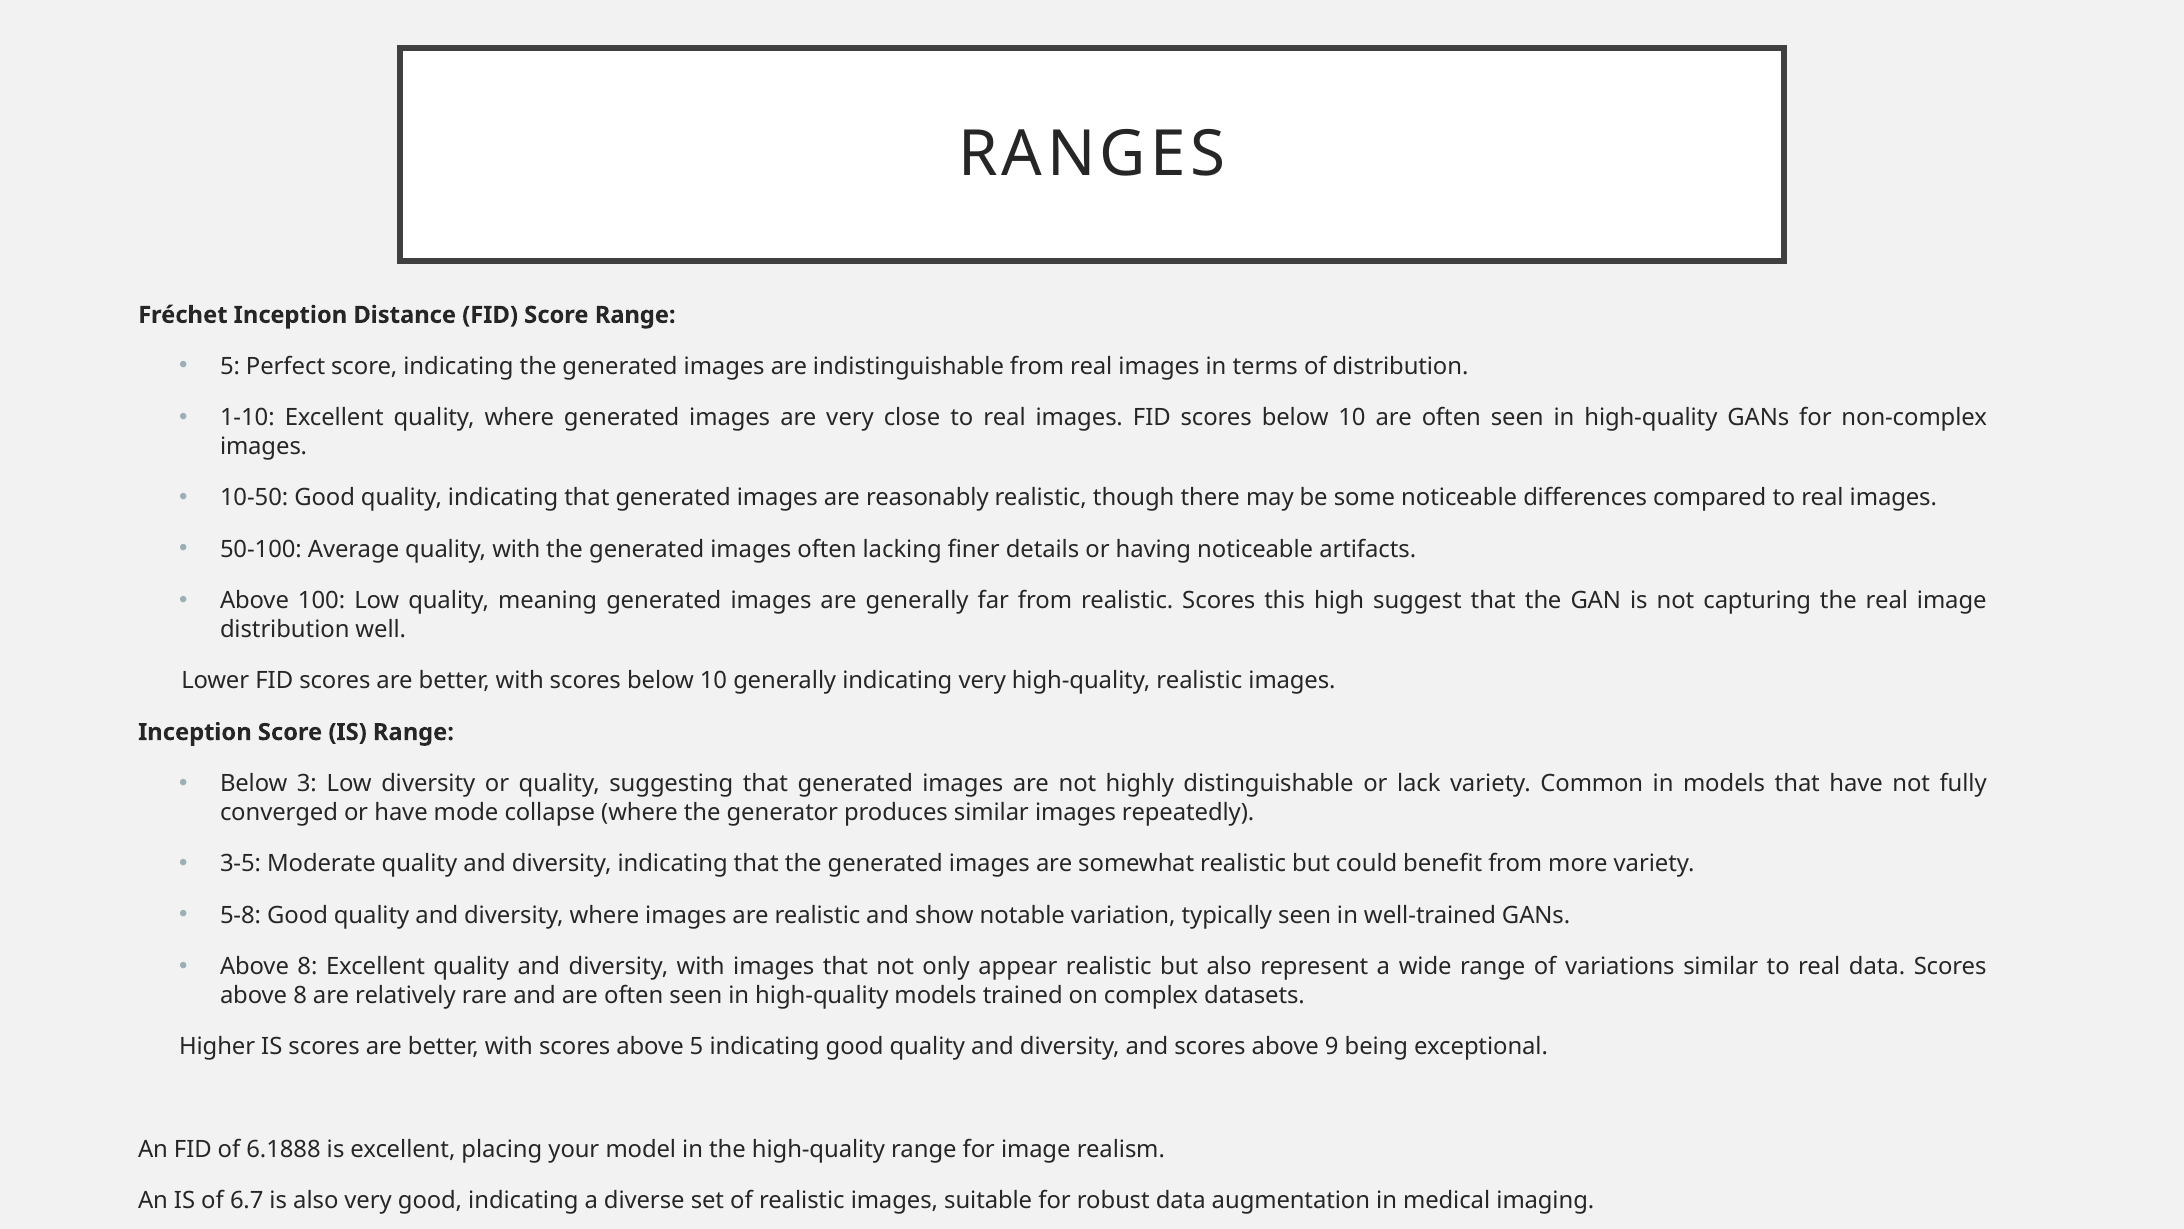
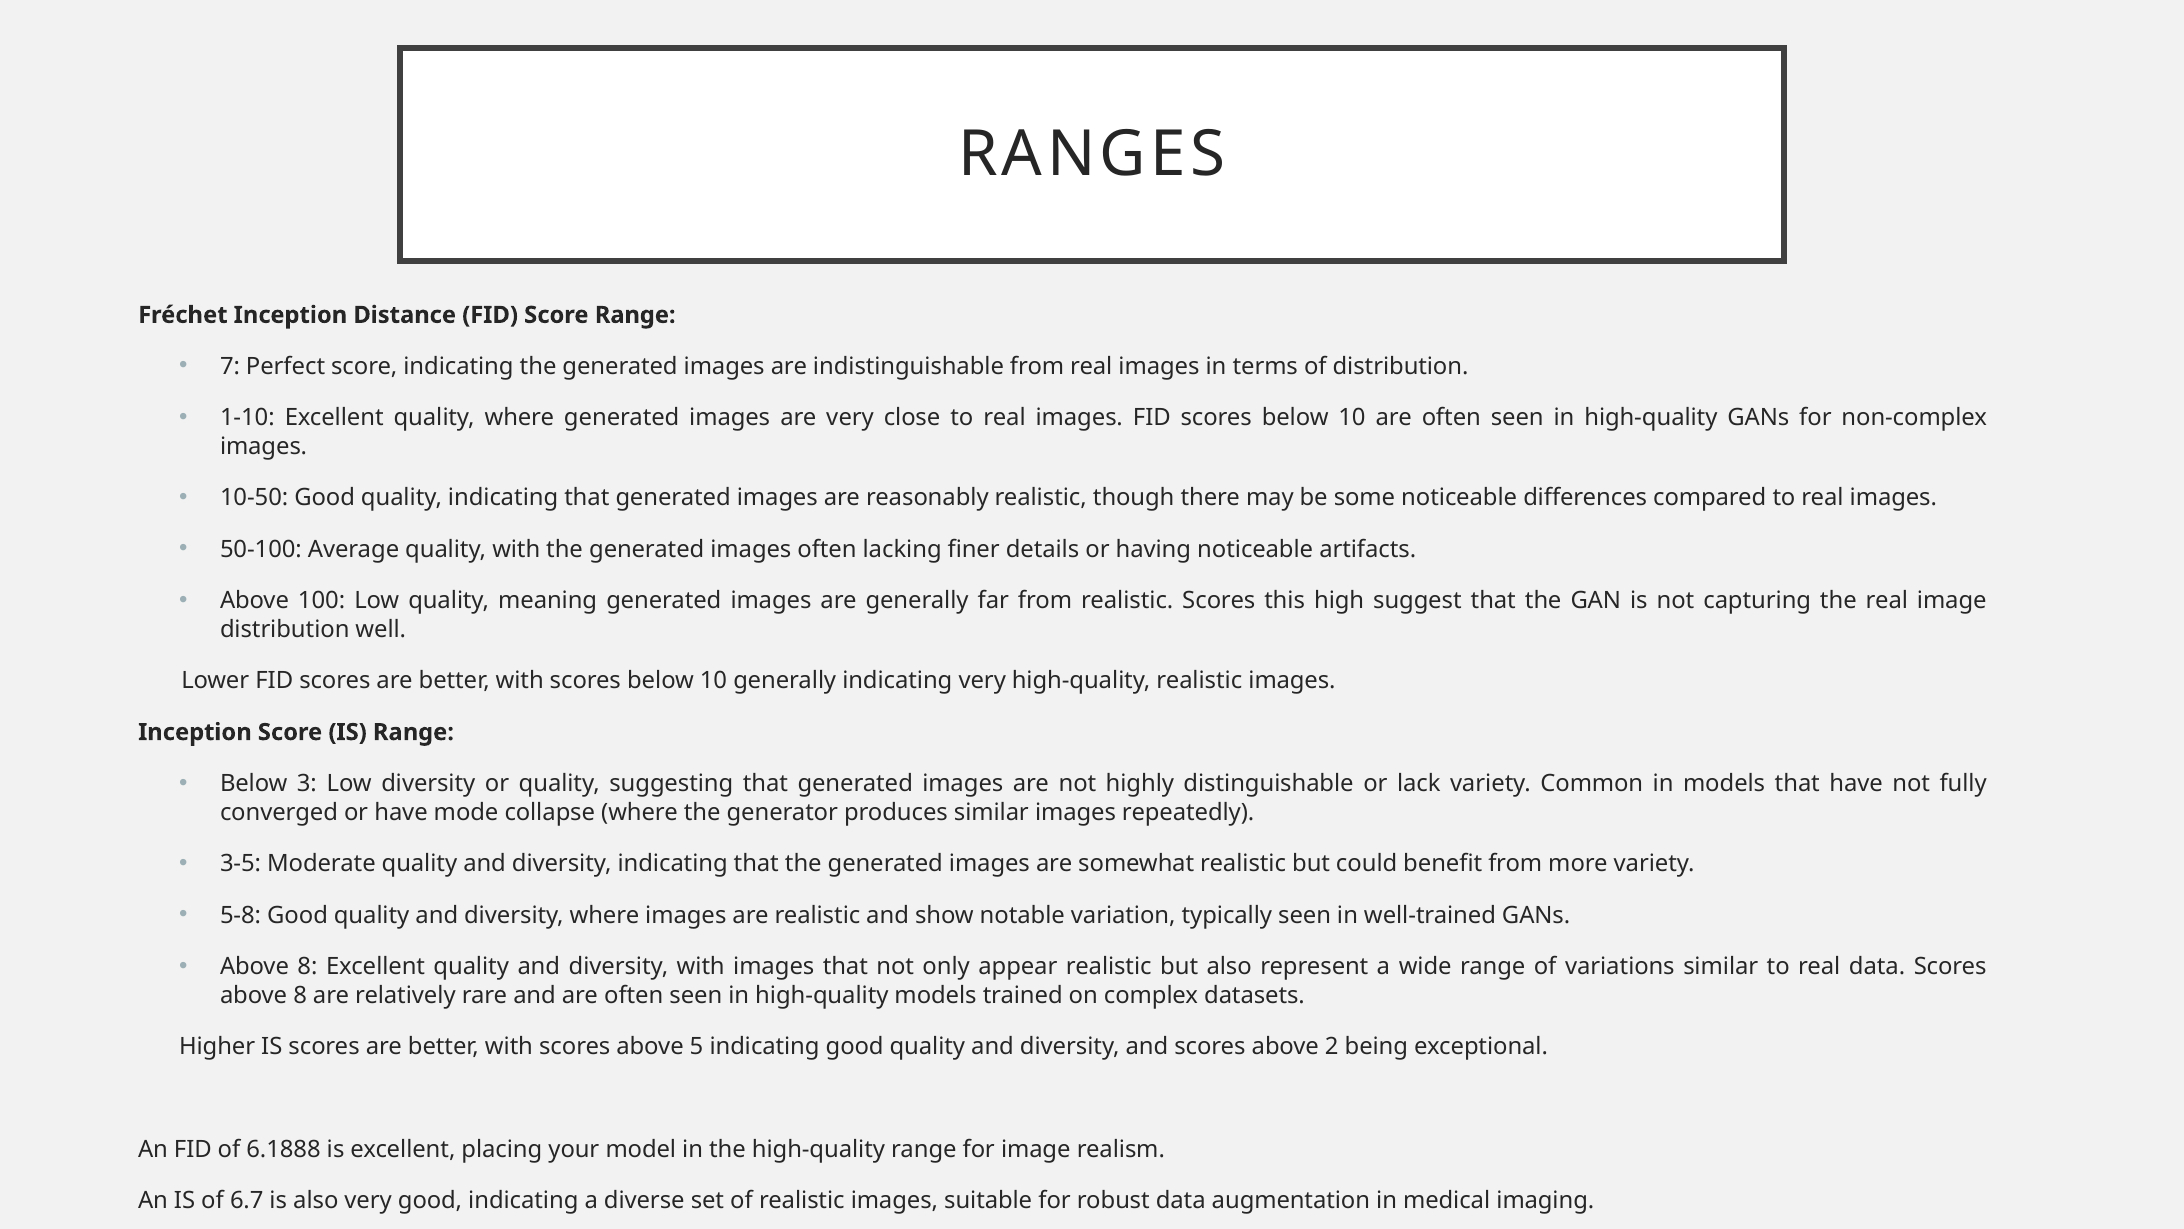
5: 5 -> 7 (230, 366)
9: 9 -> 2 (1332, 1046)
